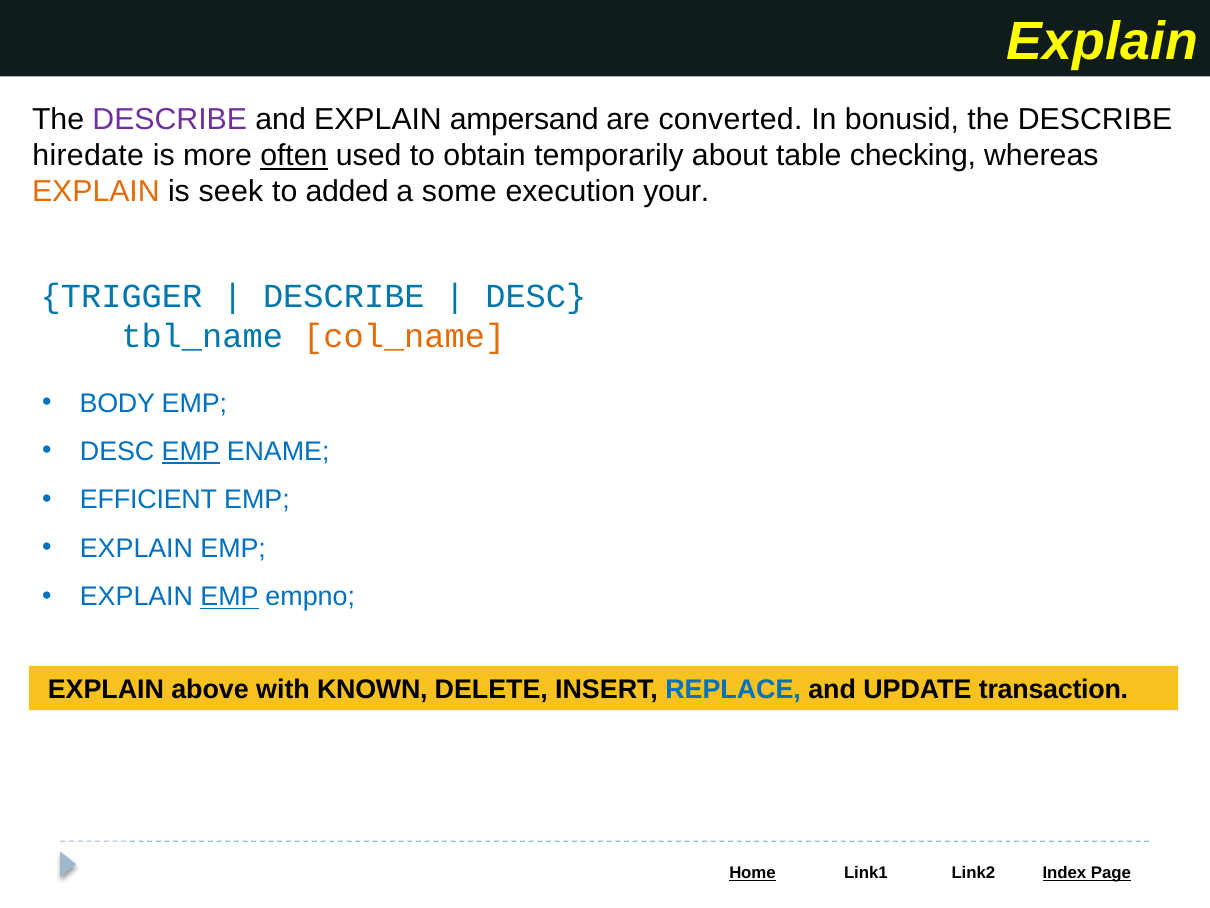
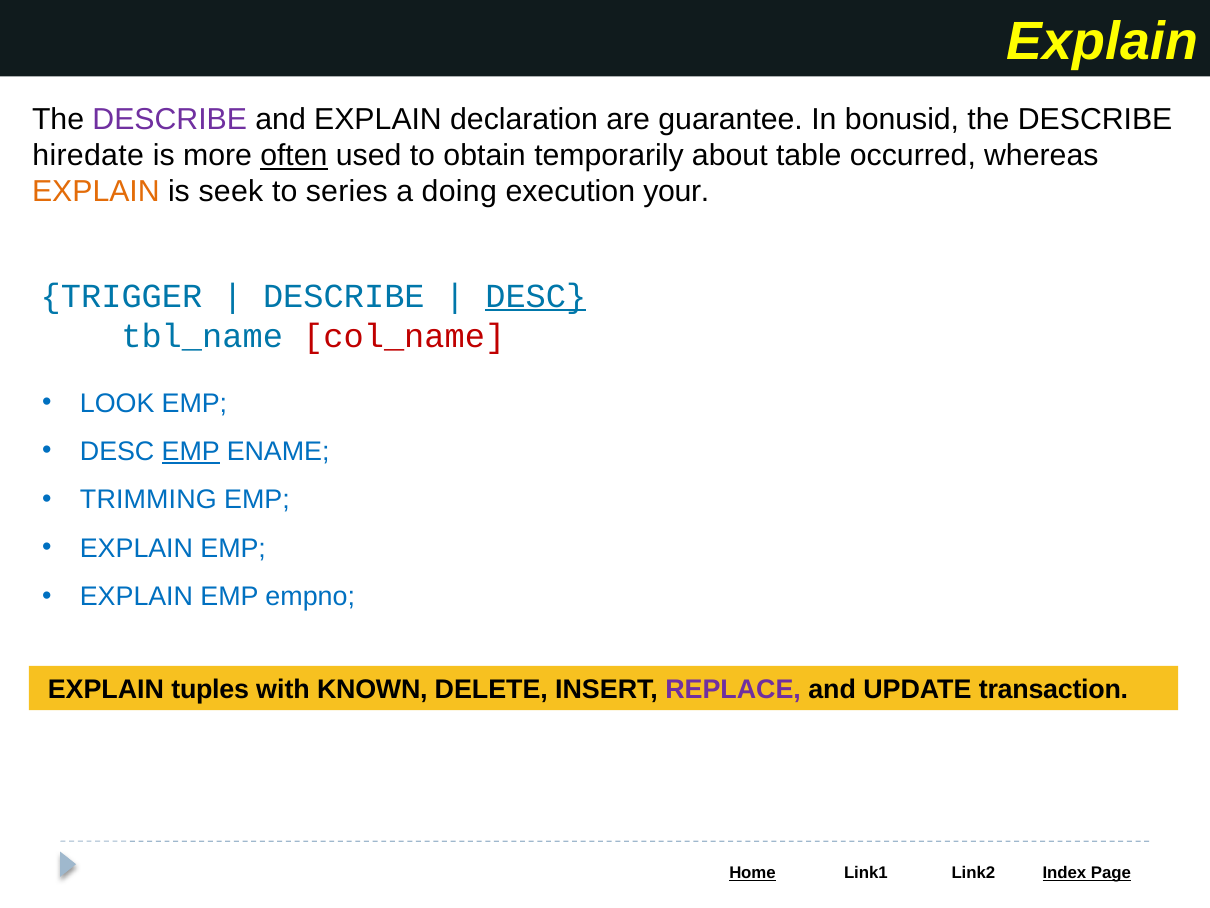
ampersand: ampersand -> declaration (524, 119)
converted: converted -> guarantee (731, 119)
checking: checking -> occurred (913, 156)
added: added -> series (347, 192)
some: some -> doing (459, 192)
DESC underline: none -> present (536, 296)
col_name colour: orange -> red (404, 336)
BODY: BODY -> LOOK (117, 403)
EFFICIENT: EFFICIENT -> TRIMMING (148, 500)
EMP underline: present -> none (230, 596)
above: above -> tuples (210, 689)
REPLACE colour: blue -> purple (733, 689)
